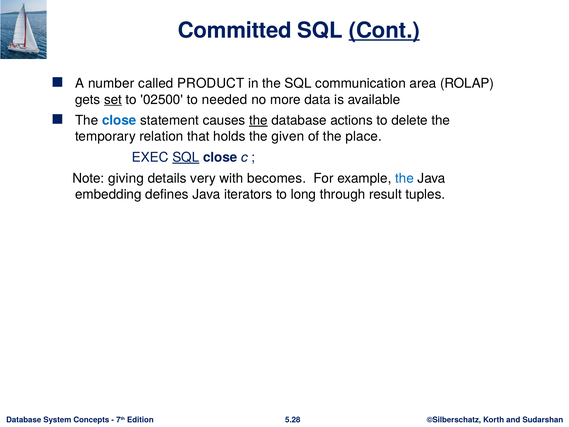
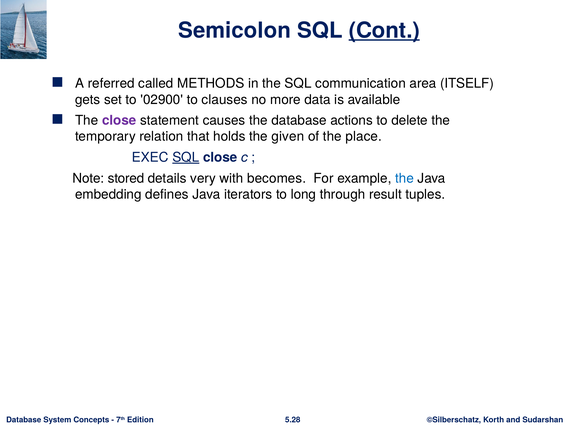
Committed: Committed -> Semicolon (235, 31)
number: number -> referred (111, 83)
PRODUCT: PRODUCT -> METHODS (211, 83)
ROLAP: ROLAP -> ITSELF (467, 83)
set underline: present -> none (113, 100)
02500: 02500 -> 02900 (162, 100)
needed: needed -> clauses (225, 100)
close colour: blue -> purple (119, 120)
the underline: present -> none (258, 120)
giving: giving -> stored (126, 178)
